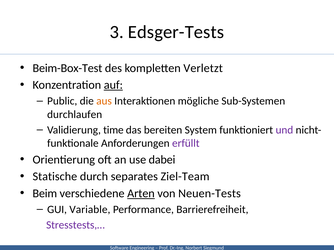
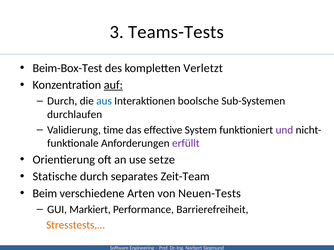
Edsger-Tests: Edsger-Tests -> Teams-Tests (176, 32)
Public: Public -> Durch (62, 101)
aus colour: orange -> blue (104, 101)
mögliche: mögliche -> boolsche (198, 101)
bereiten: bereiten -> effective (163, 130)
dabei: dabei -> setze (162, 160)
Ziel-Team: Ziel-Team -> Zeit-Team (185, 177)
Arten underline: present -> none (141, 194)
Variable: Variable -> Markiert (90, 210)
Stresstests,… colour: purple -> orange (75, 225)
